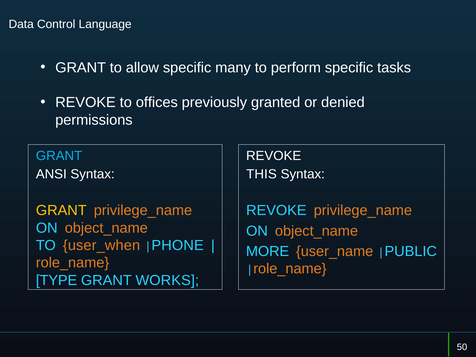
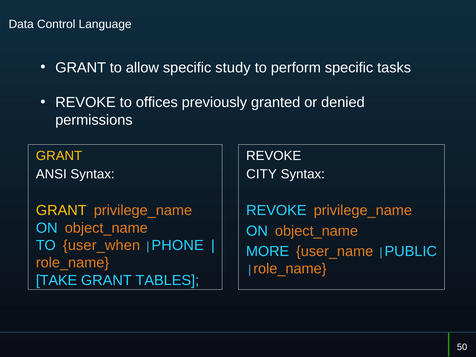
many: many -> study (233, 68)
GRANT colour: light blue -> yellow (59, 156)
THIS: THIS -> CITY (261, 174)
TYPE: TYPE -> TAKE (57, 280)
WORKS: WORKS -> TABLES (167, 280)
